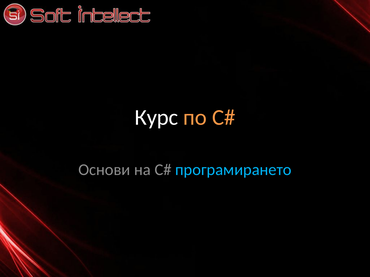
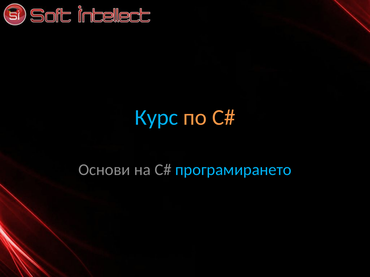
Курс colour: white -> light blue (156, 118)
